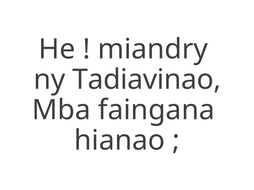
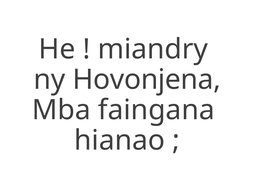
Tadiavinao: Tadiavinao -> Hovonjena (147, 80)
